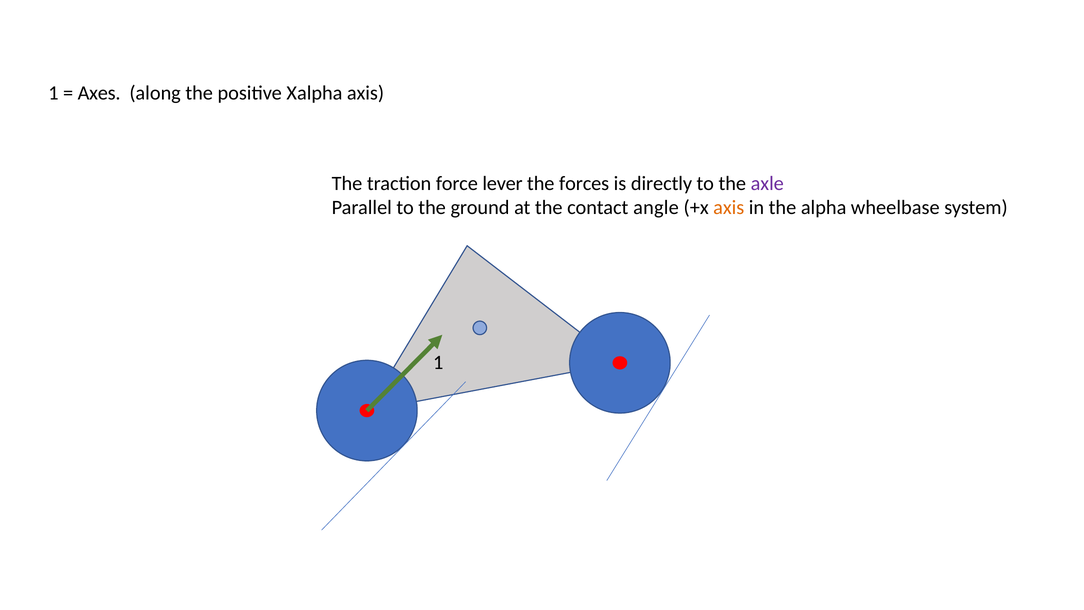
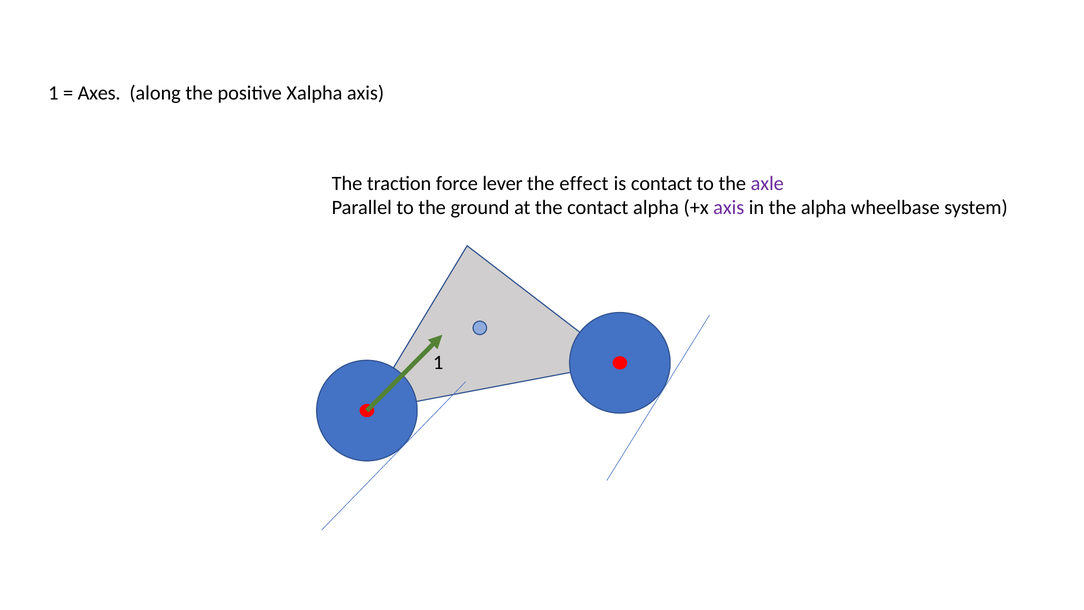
forces: forces -> effect (584, 183)
is directly: directly -> contact (662, 183)
contact angle: angle -> alpha (656, 208)
axis colour: orange -> purple (729, 208)
